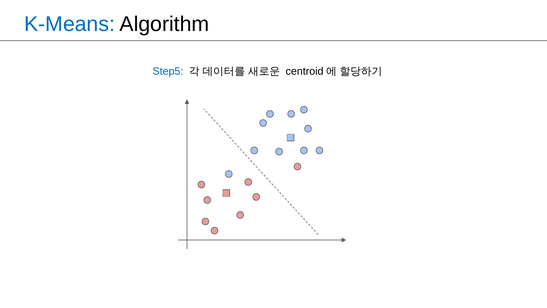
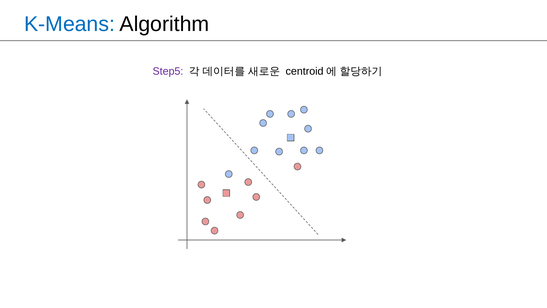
Step5 colour: blue -> purple (168, 71)
